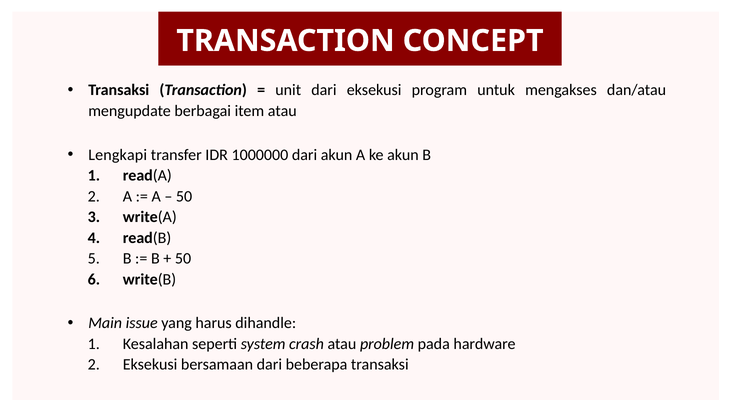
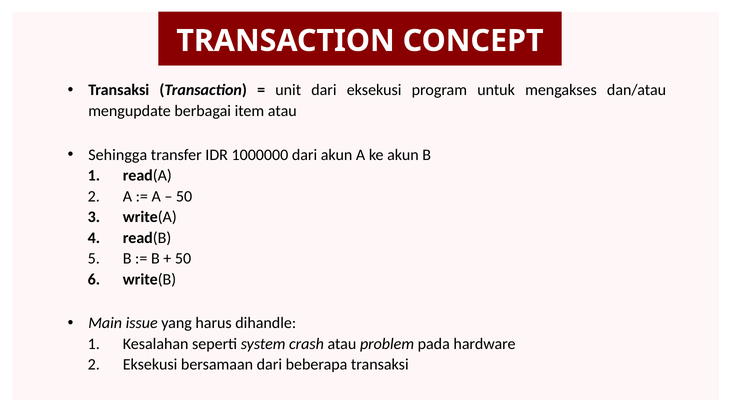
Lengkapi: Lengkapi -> Sehingga (118, 155)
